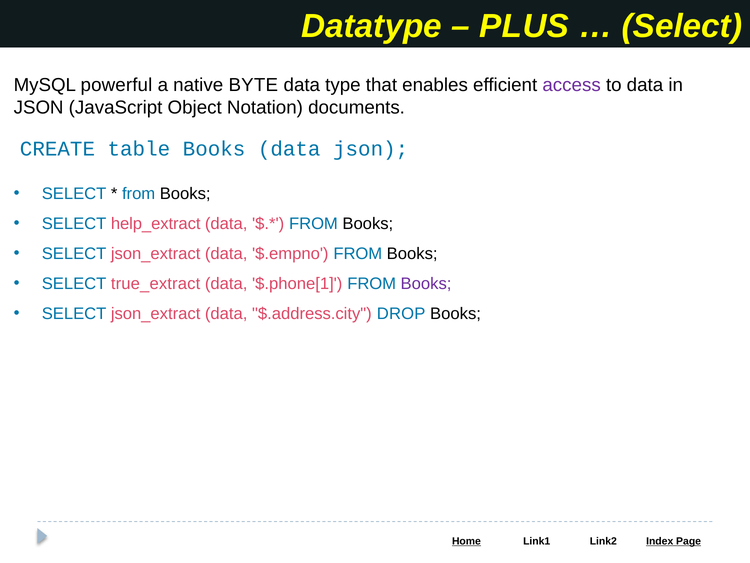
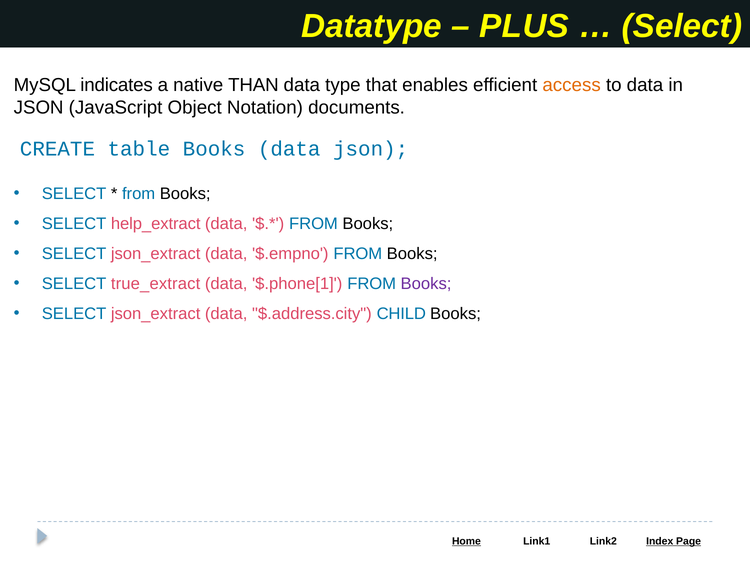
powerful: powerful -> indicates (117, 85)
BYTE: BYTE -> THAN (253, 85)
access colour: purple -> orange (572, 85)
DROP: DROP -> CHILD (401, 313)
